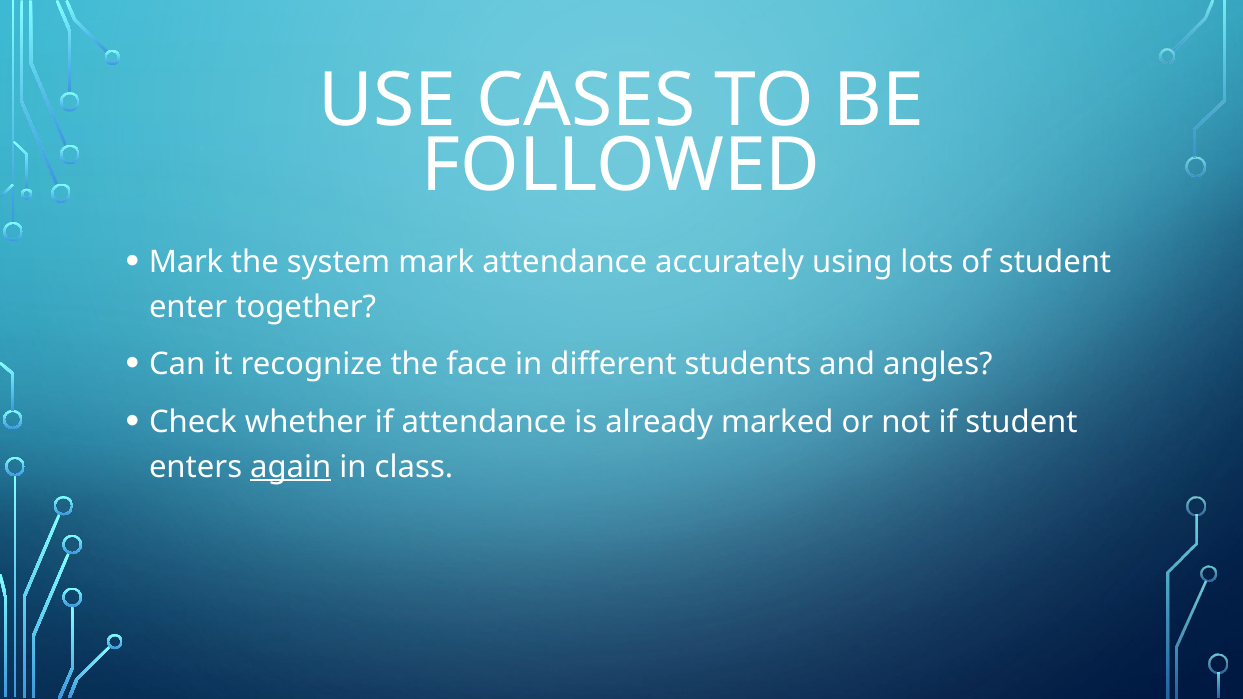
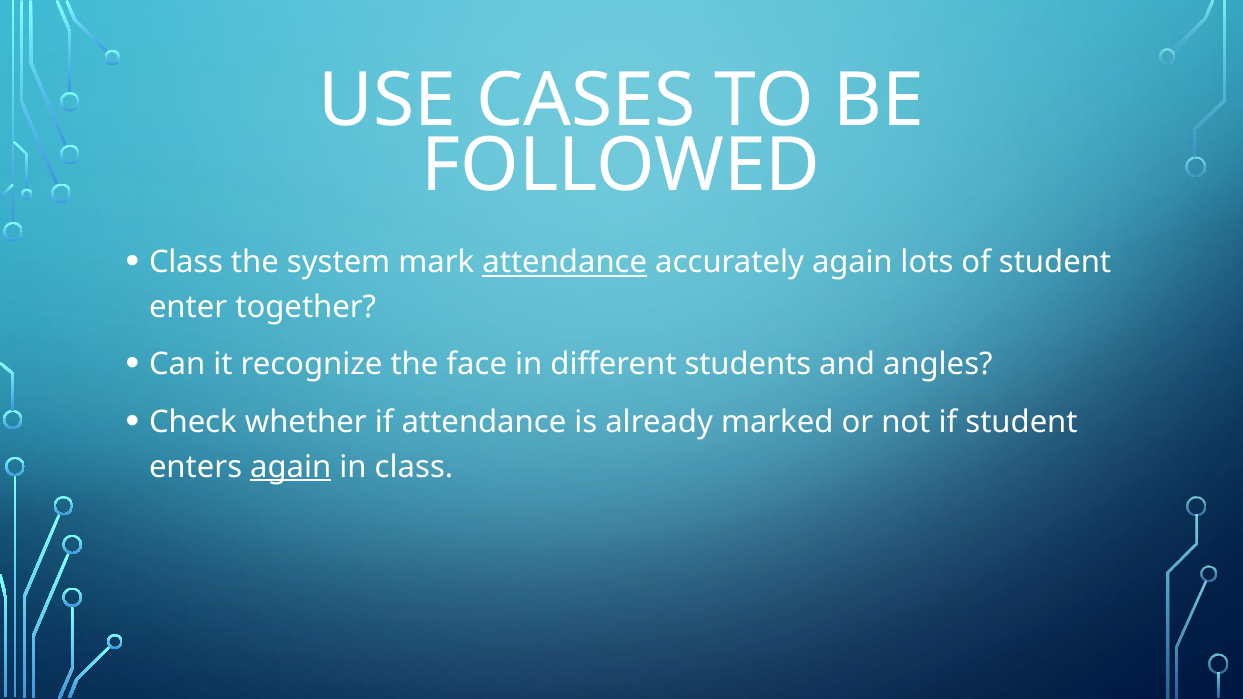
Mark: Mark -> Class (186, 262)
attendance underline: none -> present (565, 262)
accurately using: using -> again (852, 262)
